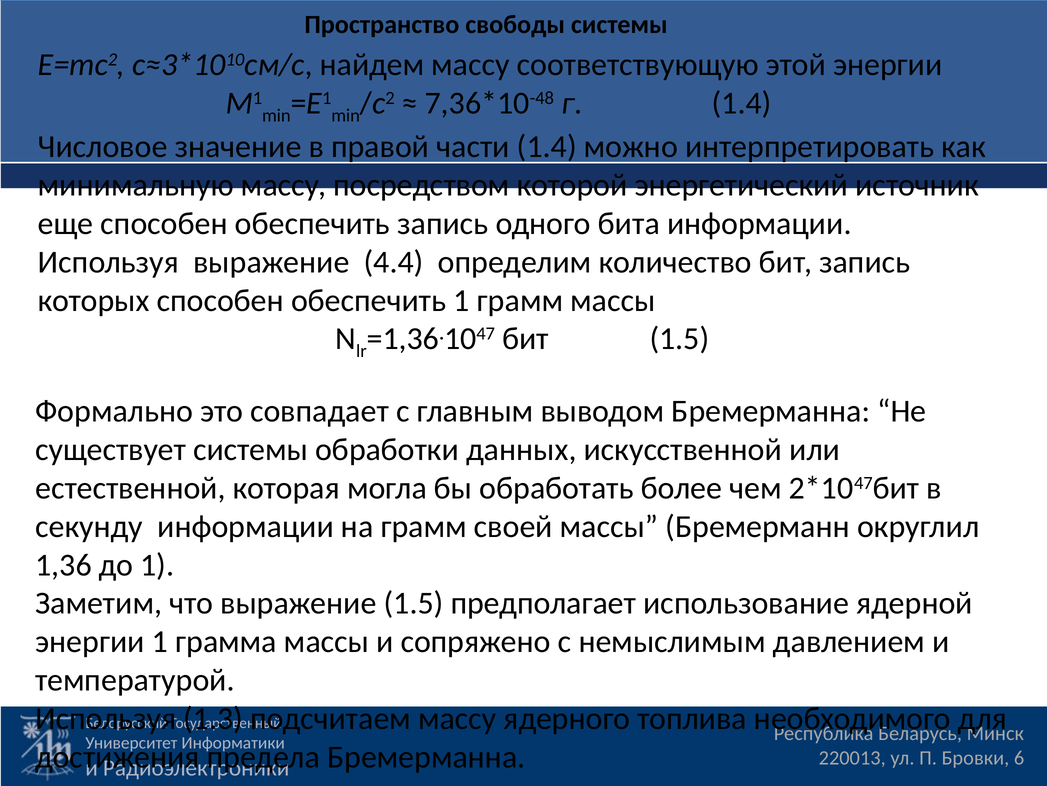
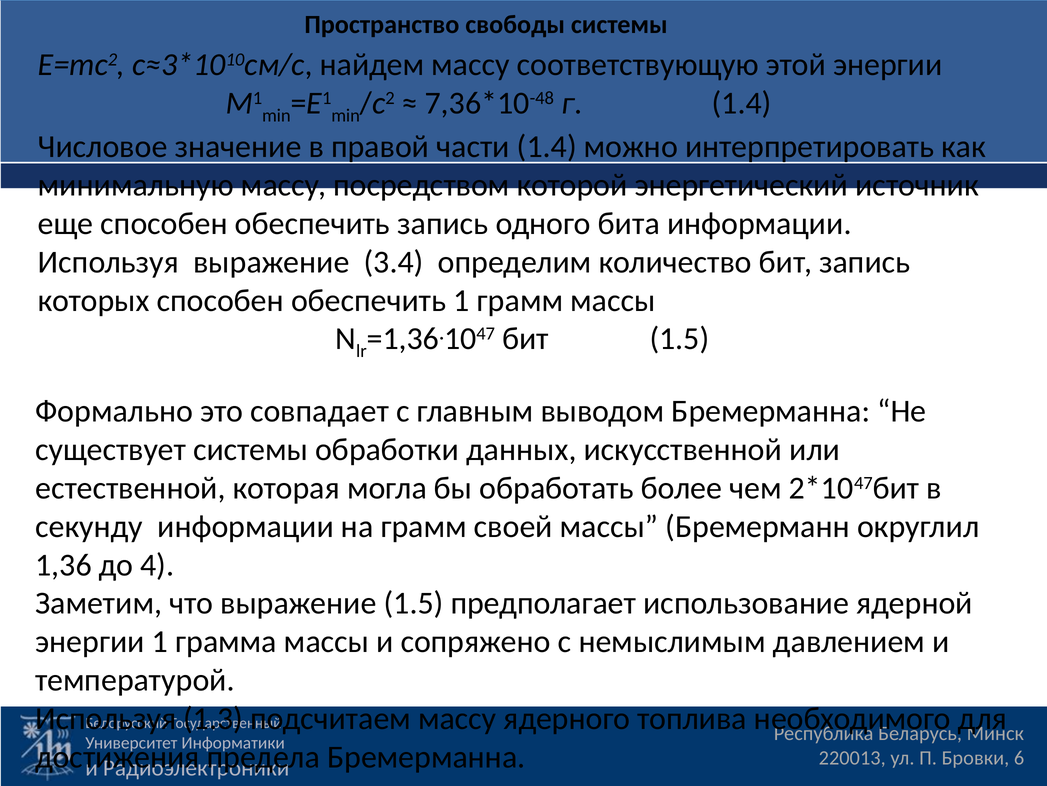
4.4: 4.4 -> 3.4 (394, 262)
до 1: 1 -> 4 (157, 564)
